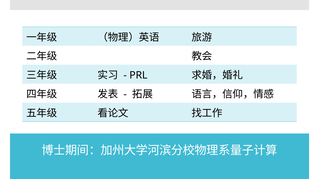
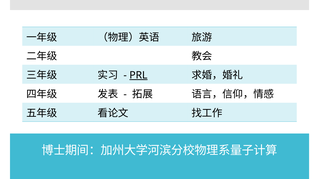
PRL underline: none -> present (138, 75)
